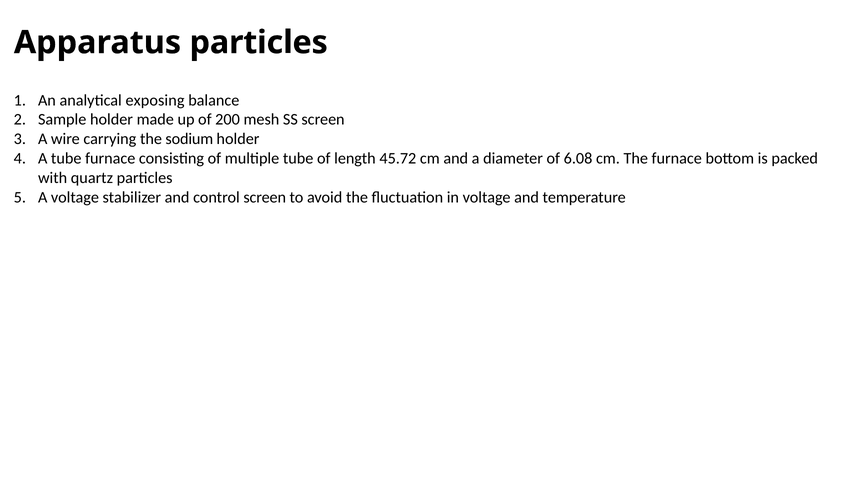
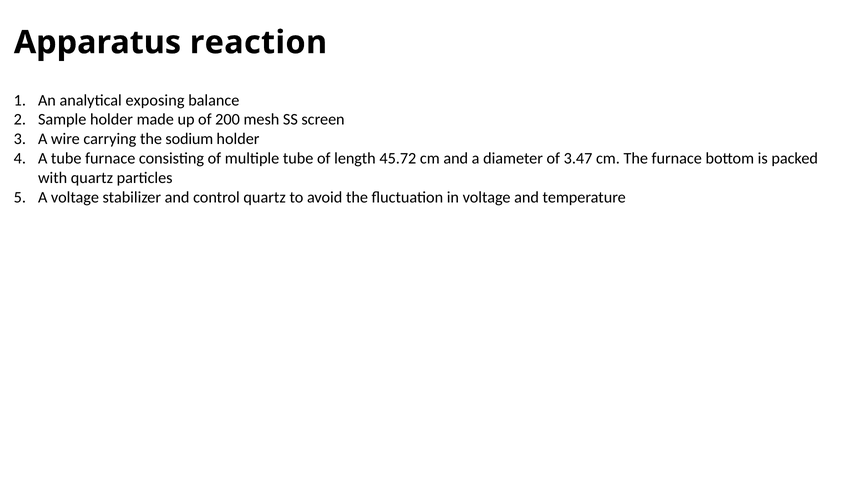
Apparatus particles: particles -> reaction (258, 43)
6.08: 6.08 -> 3.47 (578, 158)
control screen: screen -> quartz (265, 197)
